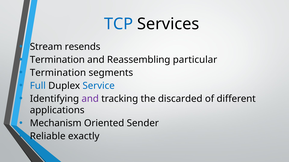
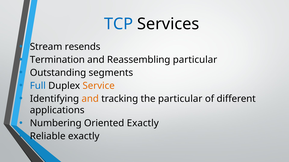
Termination: Termination -> Outstanding (58, 73)
Service colour: blue -> orange (99, 86)
and colour: purple -> orange (90, 99)
the discarded: discarded -> particular (180, 99)
Mechanism: Mechanism -> Numbering (56, 124)
Oriented Sender: Sender -> Exactly (143, 124)
